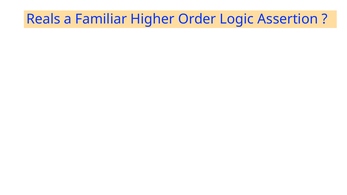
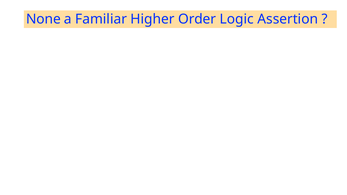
Reals: Reals -> None (43, 19)
